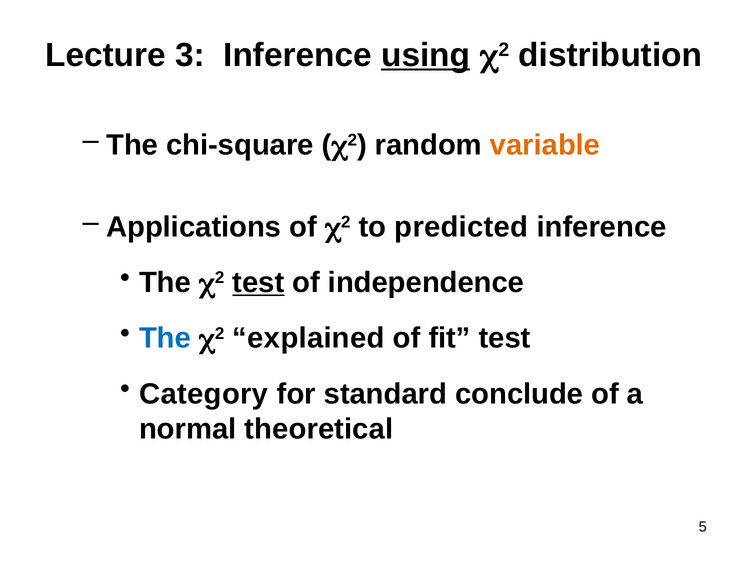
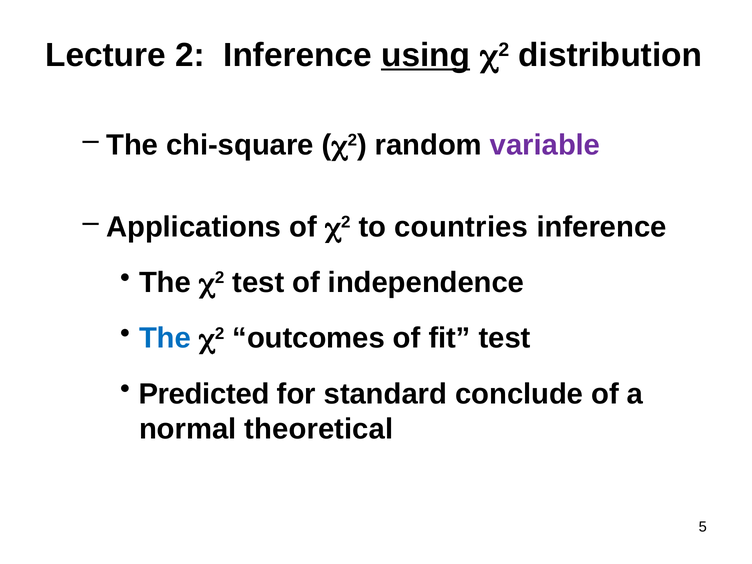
Lecture 3: 3 -> 2 (190, 55)
variable colour: orange -> purple (545, 145)
predicted: predicted -> countries (461, 227)
test underline: present -> none (258, 283)
explained: explained -> outcomes (309, 338)
Category: Category -> Predicted (204, 394)
